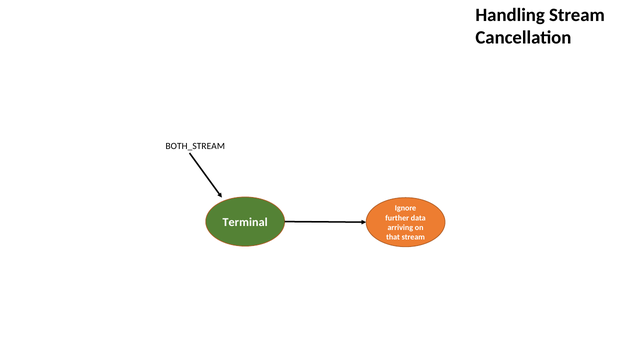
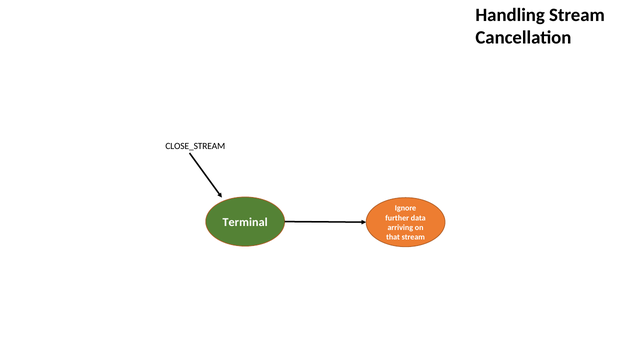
BOTH_STREAM: BOTH_STREAM -> CLOSE_STREAM (195, 146)
